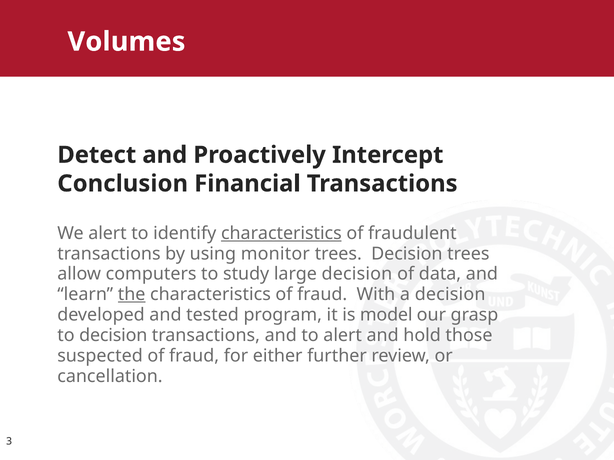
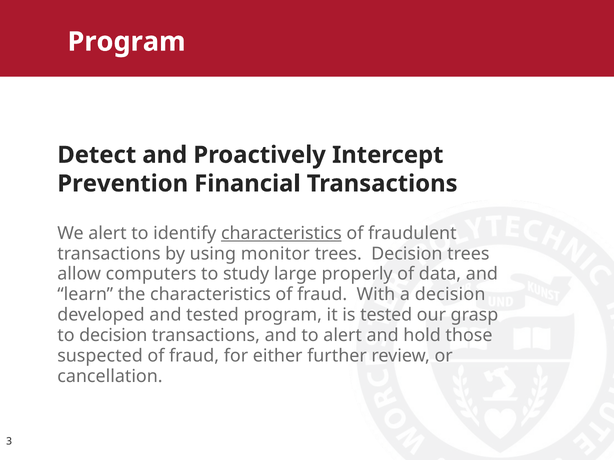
Volumes: Volumes -> Program (127, 42)
Conclusion: Conclusion -> Prevention (123, 184)
large decision: decision -> properly (357, 274)
the underline: present -> none (132, 295)
is model: model -> tested (386, 315)
